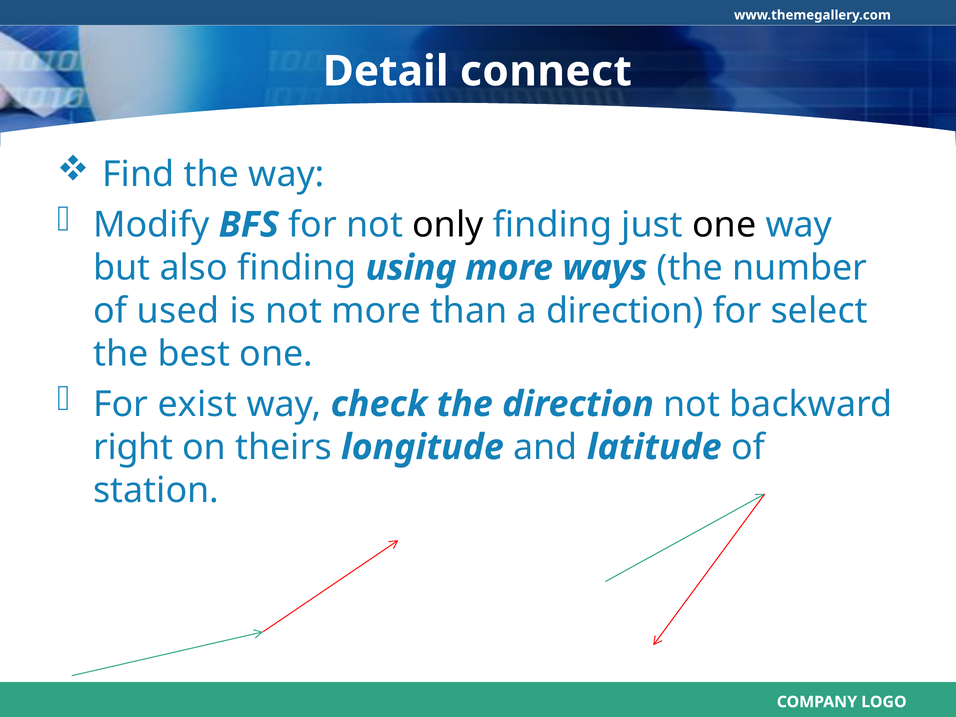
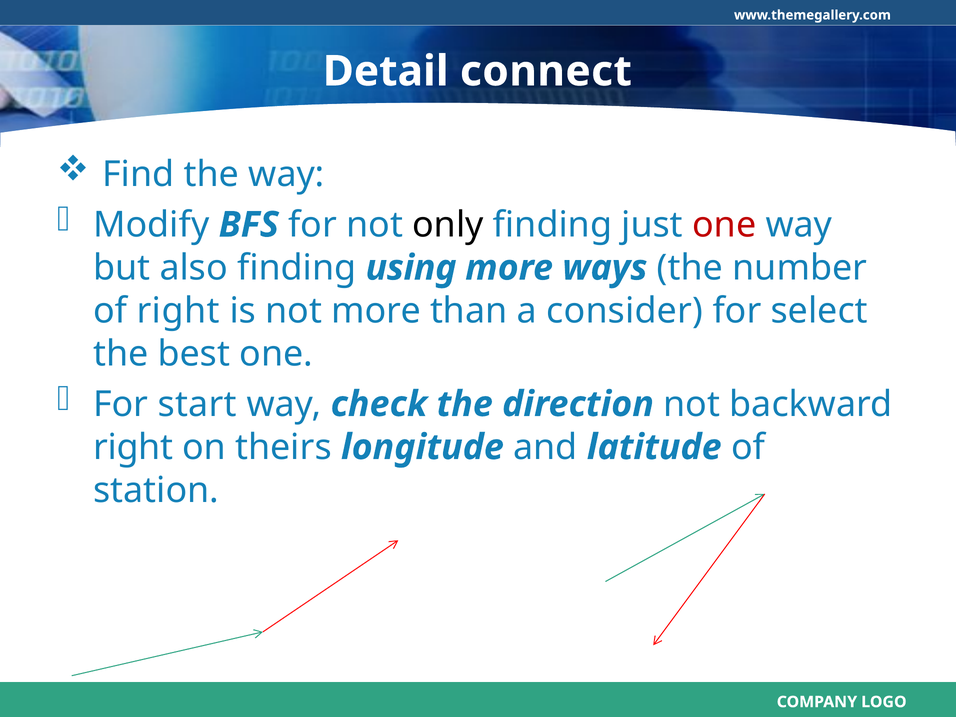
one colour: black -> red (724, 225)
of used: used -> right (178, 311)
a direction: direction -> consider (625, 311)
exist: exist -> start (197, 404)
